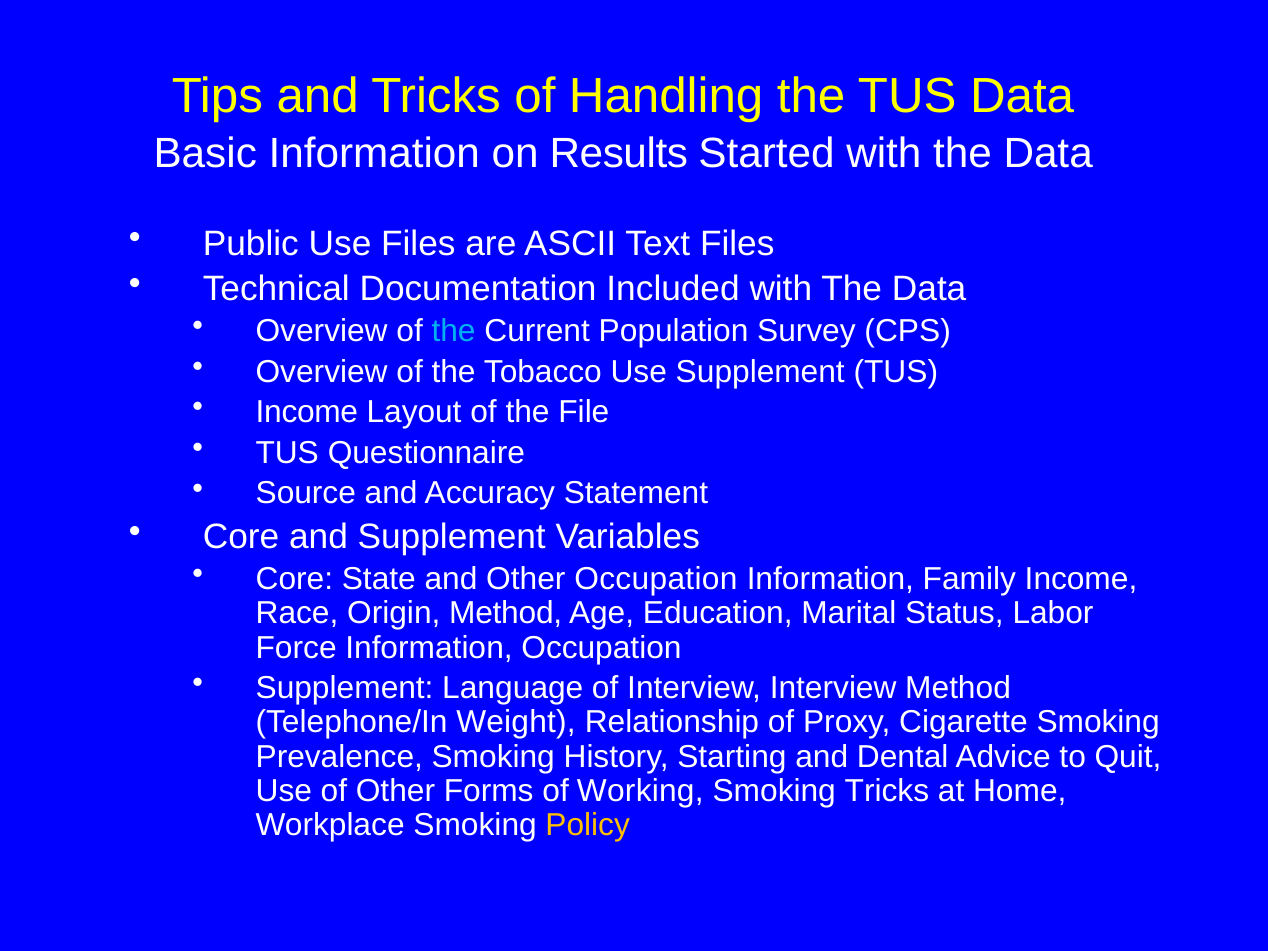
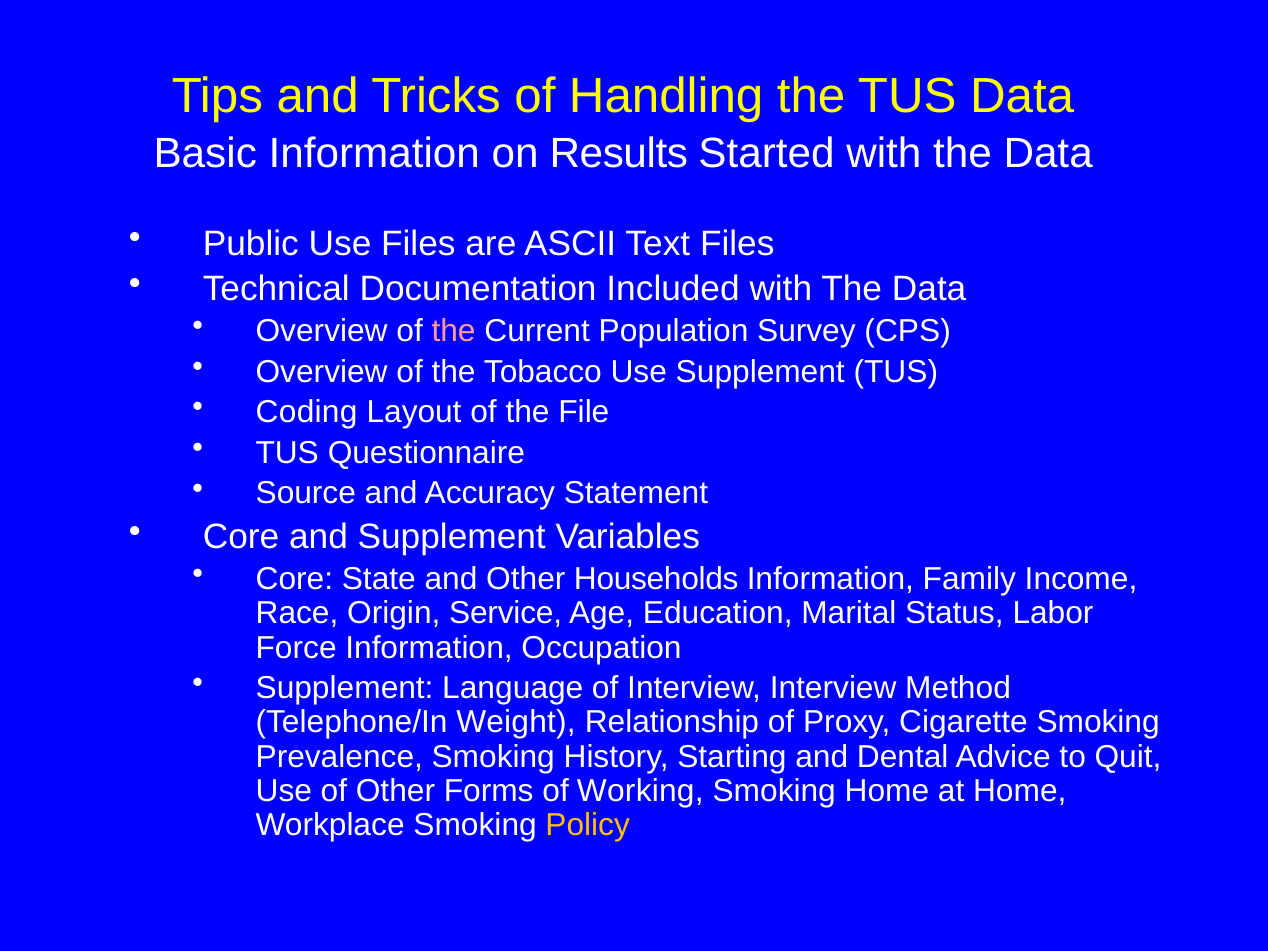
the colour: light blue -> pink (454, 331)
Income: Income -> Coding (307, 412)
Other Occupation: Occupation -> Households (656, 579)
Origin Method: Method -> Service (506, 613)
Smoking Tricks: Tricks -> Home (887, 791)
